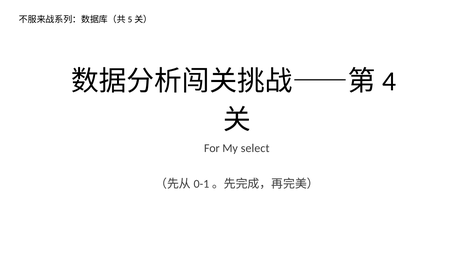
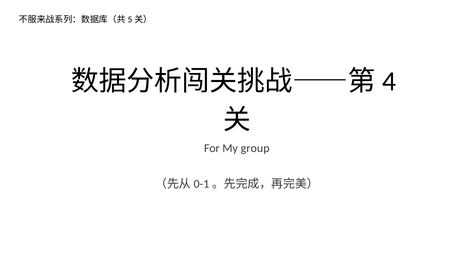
select: select -> group (255, 148)
